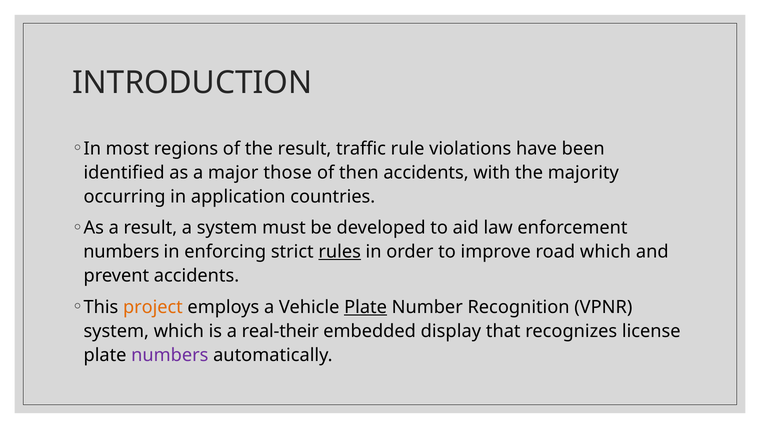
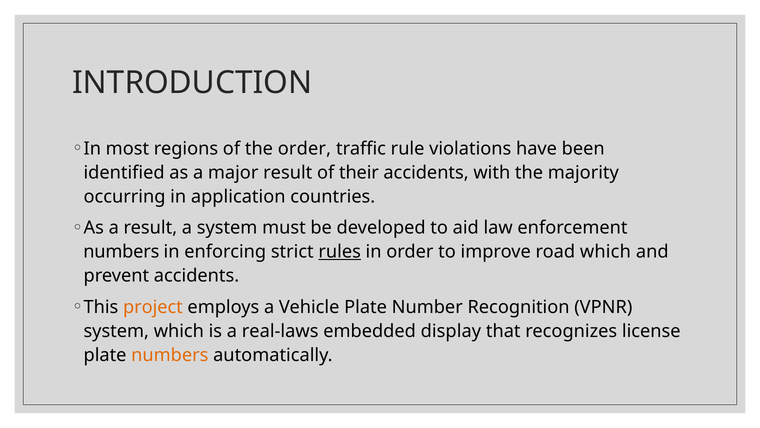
the result: result -> order (304, 148)
major those: those -> result (288, 172)
then: then -> their (359, 172)
Plate underline: present -> none (366, 307)
real-their: real-their -> real-laws (280, 331)
numbers colour: purple -> orange (170, 355)
